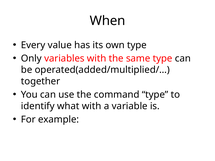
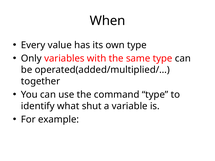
what with: with -> shut (92, 106)
